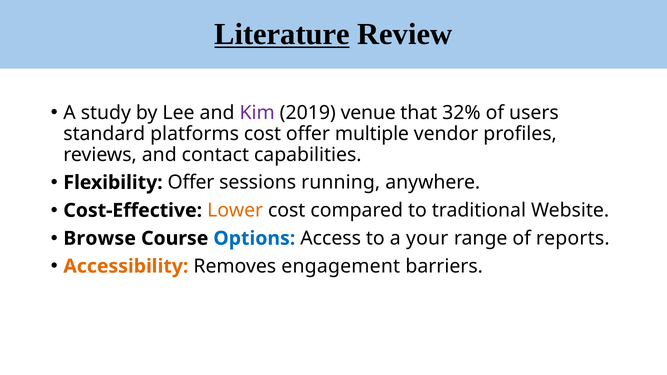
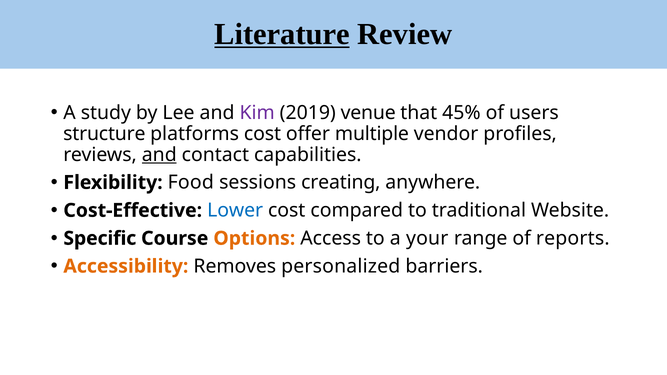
32%: 32% -> 45% (461, 113)
standard: standard -> structure (104, 134)
and underline: none -> present (159, 155)
Flexibility Offer: Offer -> Food (191, 183)
running: running -> creating (341, 183)
Lower colour: orange -> blue (235, 211)
Browse: Browse -> Specific (100, 238)
Options colour: blue -> orange (254, 238)
engagement: engagement -> personalized (341, 266)
